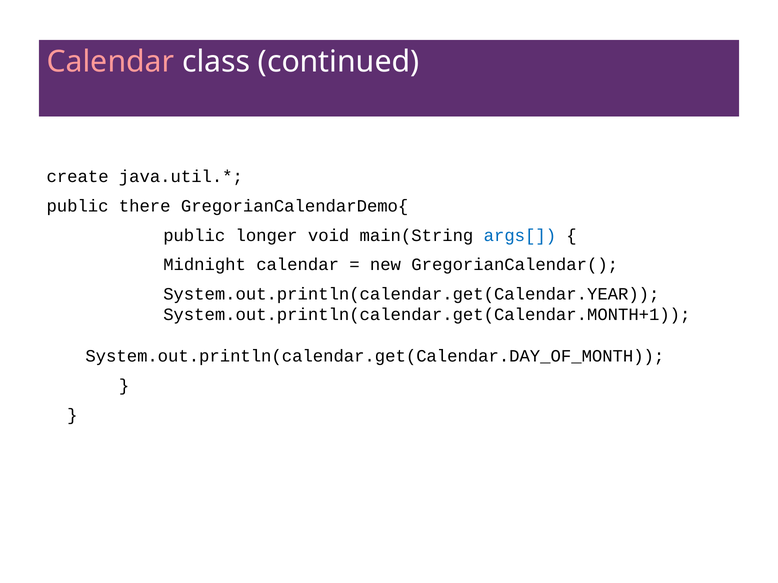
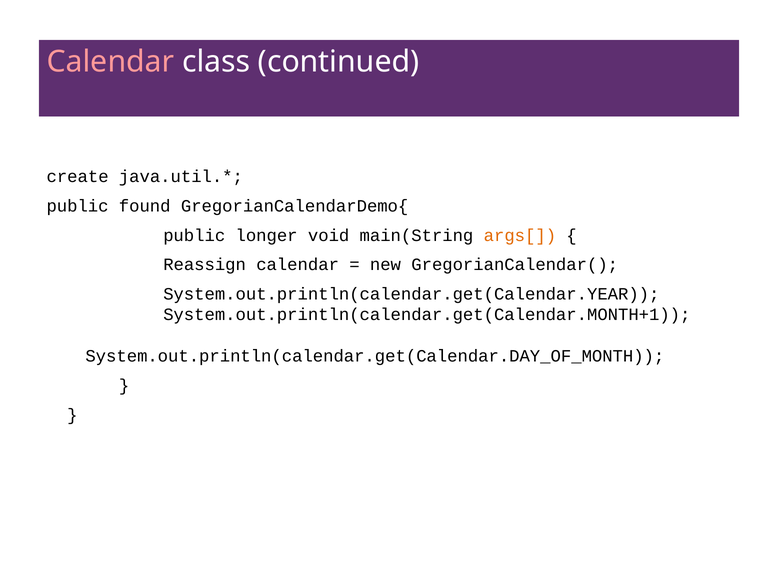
there: there -> found (145, 206)
args[ colour: blue -> orange (520, 236)
Midnight: Midnight -> Reassign (205, 265)
